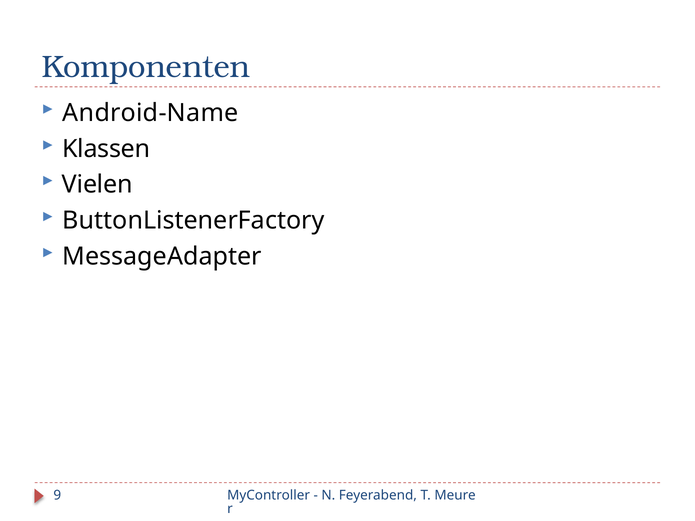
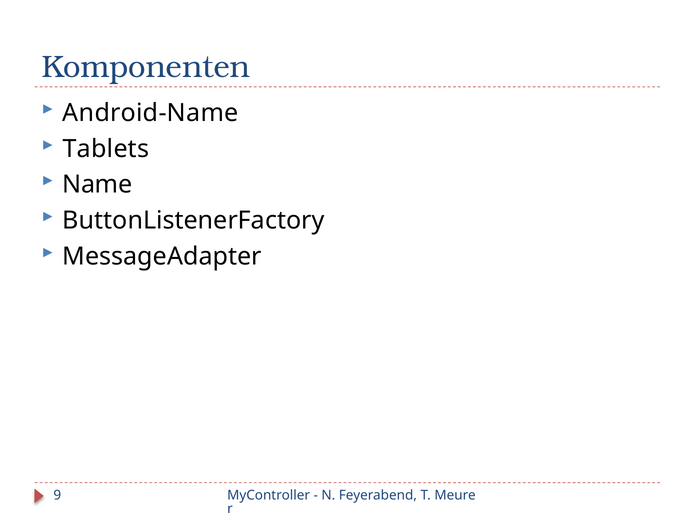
Klassen: Klassen -> Tablets (106, 149)
Vielen: Vielen -> Name (97, 185)
